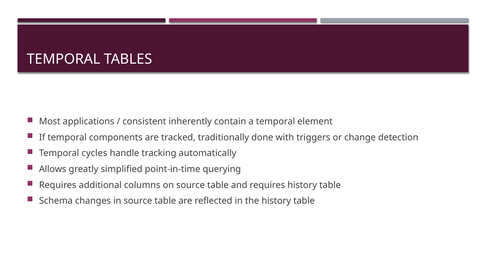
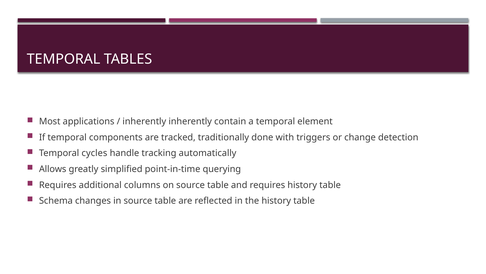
consistent: consistent -> inherently (144, 121)
